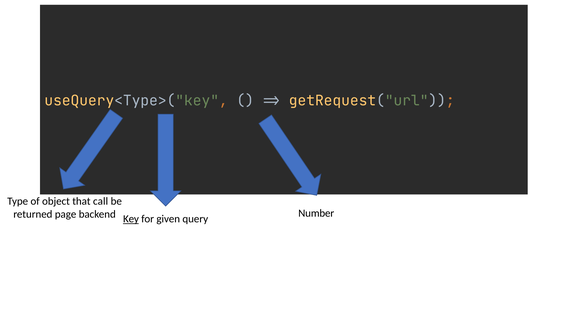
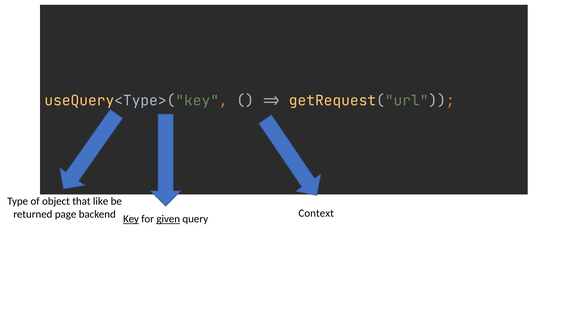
call: call -> like (101, 202)
Number: Number -> Context (316, 214)
given underline: none -> present (168, 219)
